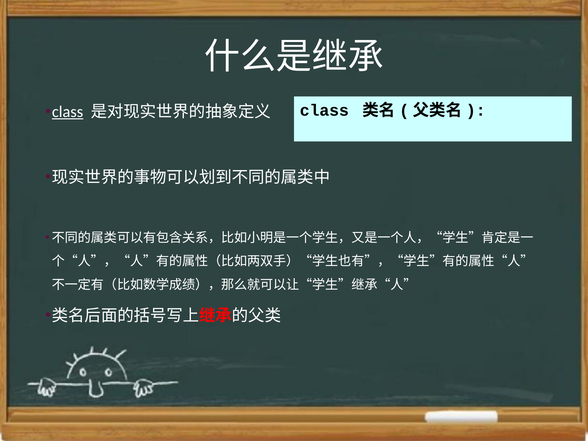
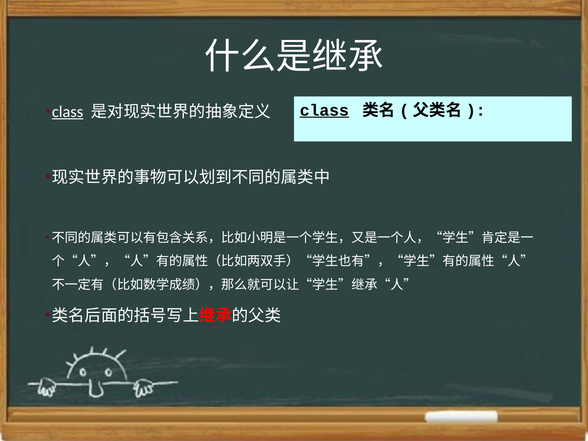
class underline: none -> present (324, 110)
